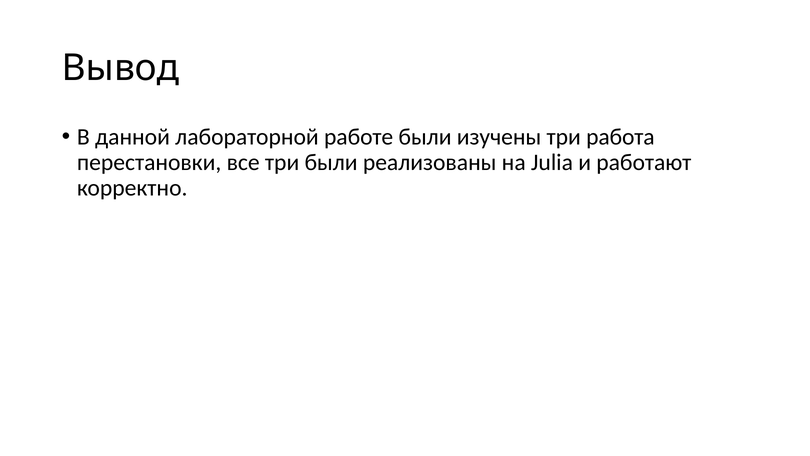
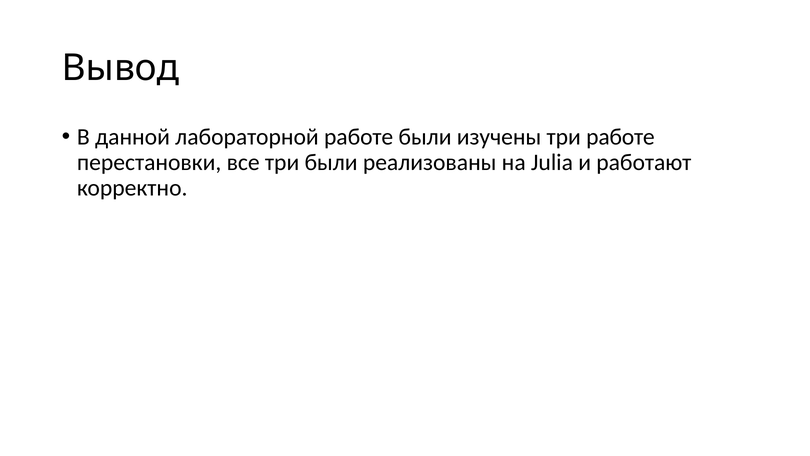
три работа: работа -> работе (620, 137)
